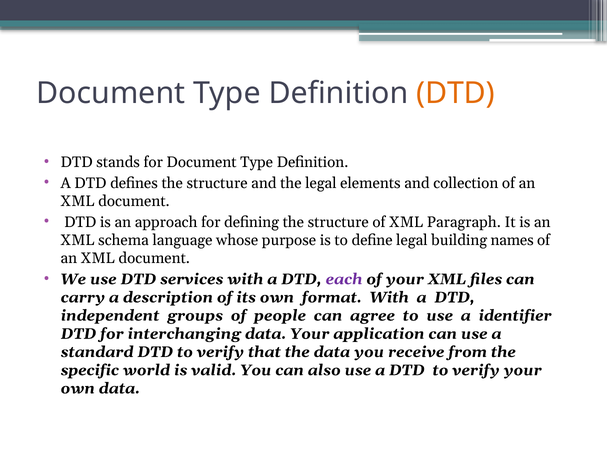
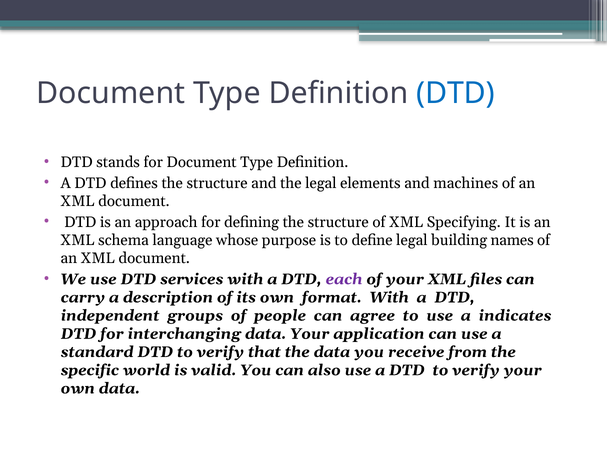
DTD colour: orange -> blue (456, 93)
collection: collection -> machines (466, 183)
Paragraph: Paragraph -> Specifying (464, 222)
identifier: identifier -> indicates (515, 316)
